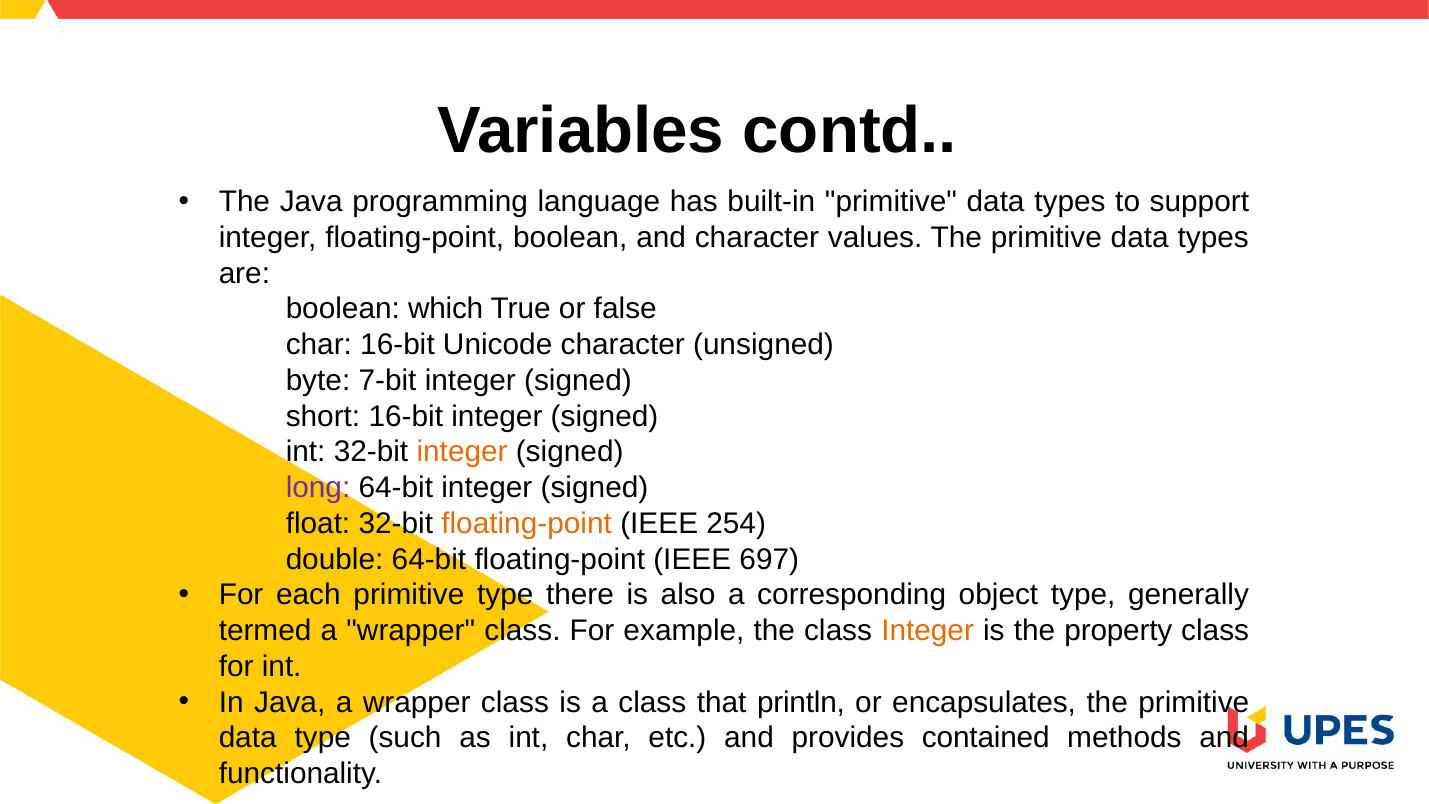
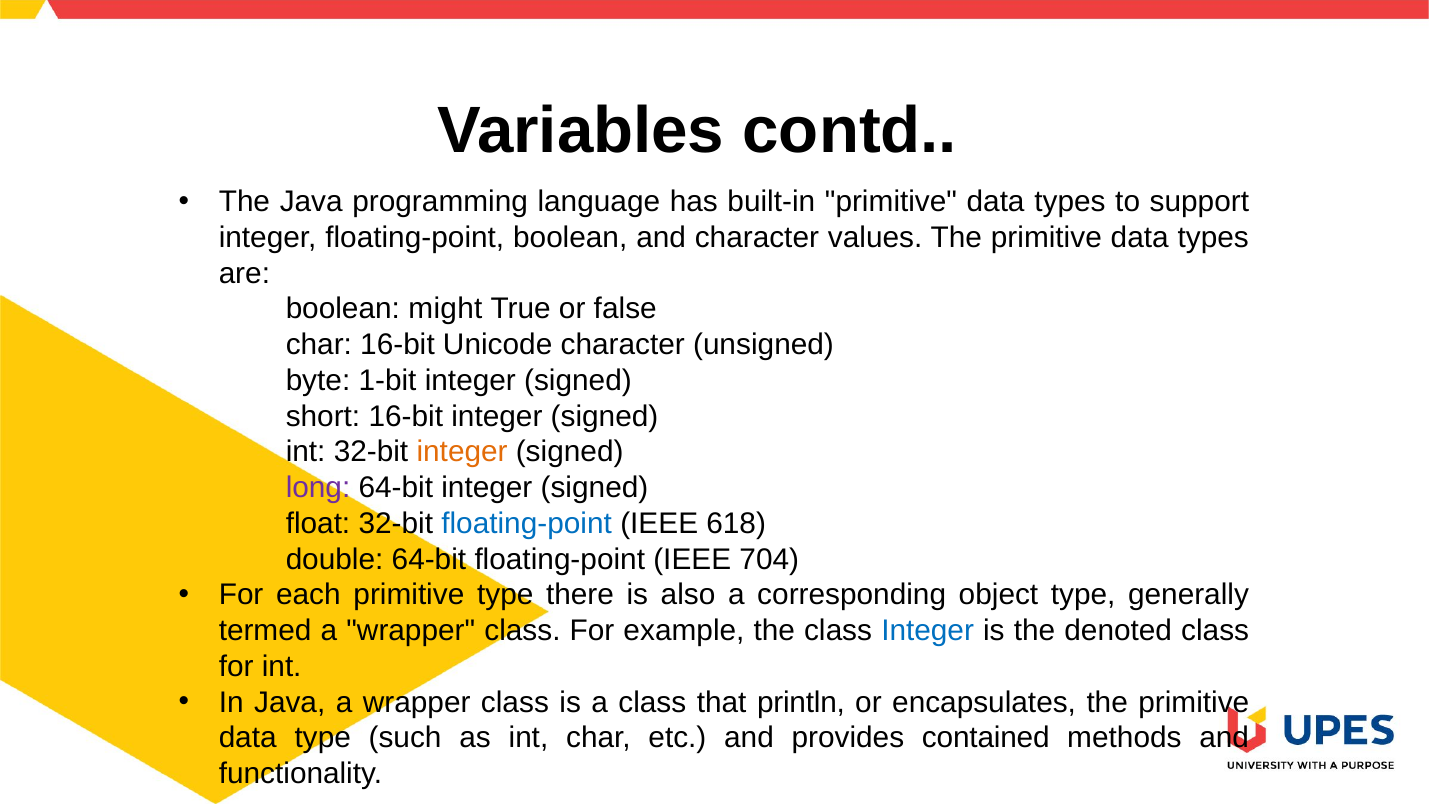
which: which -> might (445, 309)
7-bit: 7-bit -> 1-bit (388, 381)
floating-point colour: orange -> blue (527, 523)
254: 254 -> 618 (736, 523)
697: 697 -> 704 (769, 559)
Integer colour: orange -> blue (928, 631)
property: property -> denoted (1118, 631)
